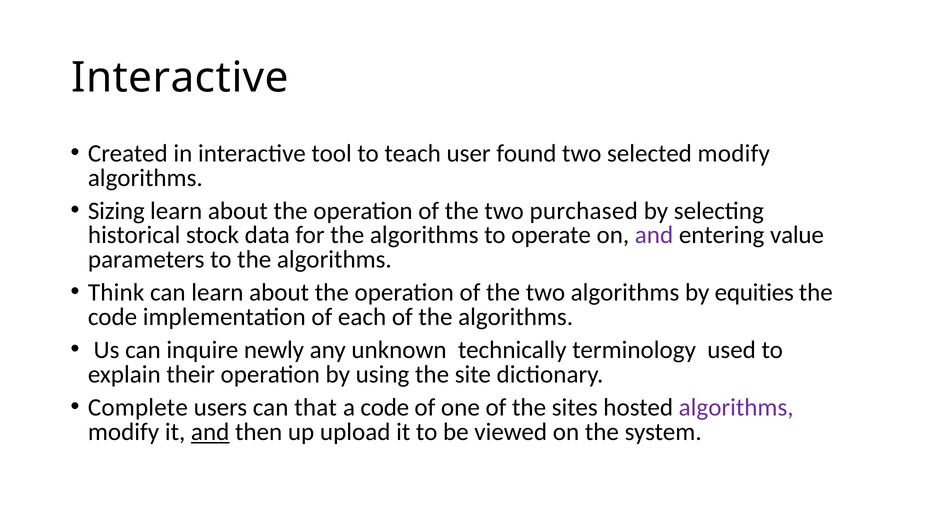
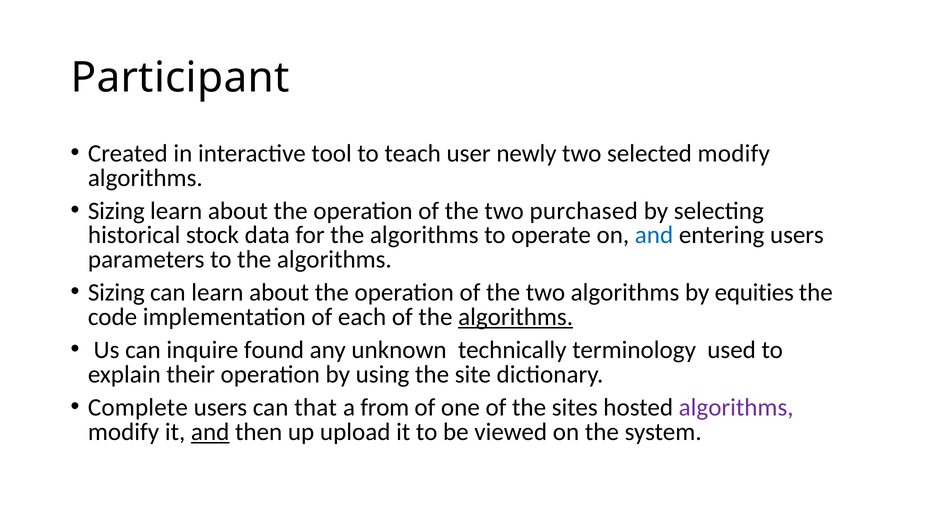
Interactive: Interactive -> Participant (180, 78)
found: found -> newly (526, 153)
and colour: purple -> blue (654, 235)
entering value: value -> users (797, 235)
Think: Think -> Sizing (116, 292)
algorithms underline: none -> present (516, 317)
newly: newly -> found (274, 350)
a code: code -> from (385, 407)
